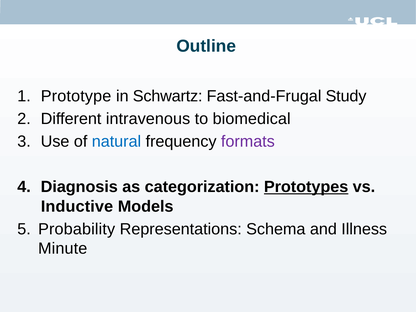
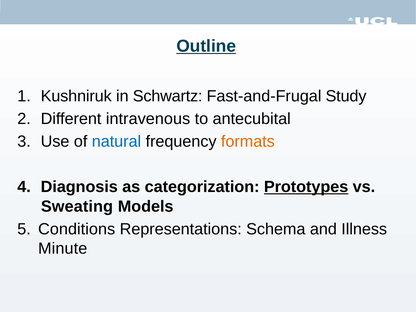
Outline underline: none -> present (206, 46)
Prototype: Prototype -> Kushniruk (76, 96)
biomedical: biomedical -> antecubital (252, 119)
formats colour: purple -> orange (248, 142)
Inductive: Inductive -> Sweating (77, 206)
Probability: Probability -> Conditions (77, 229)
